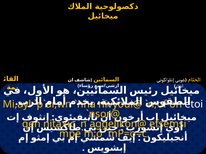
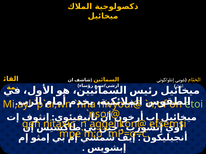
etoi colour: white -> light green (194, 104)
